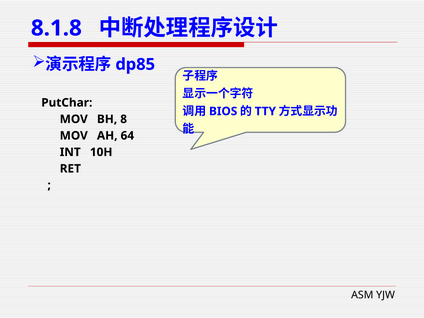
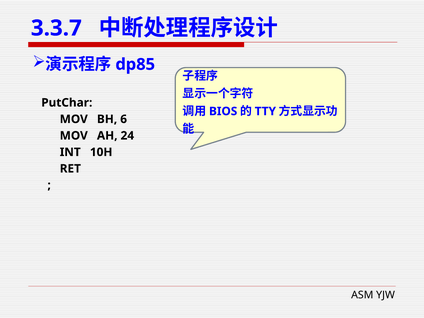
8.1.8: 8.1.8 -> 3.3.7 (56, 28)
8: 8 -> 6 (124, 119)
64: 64 -> 24 (127, 136)
